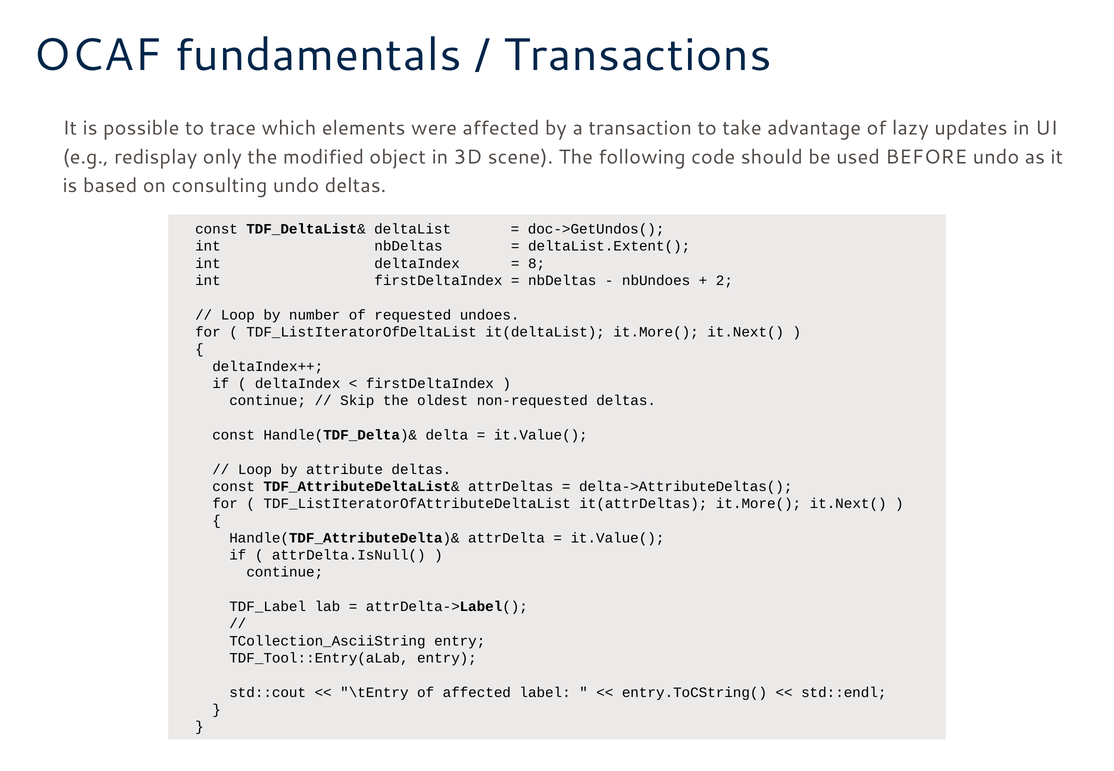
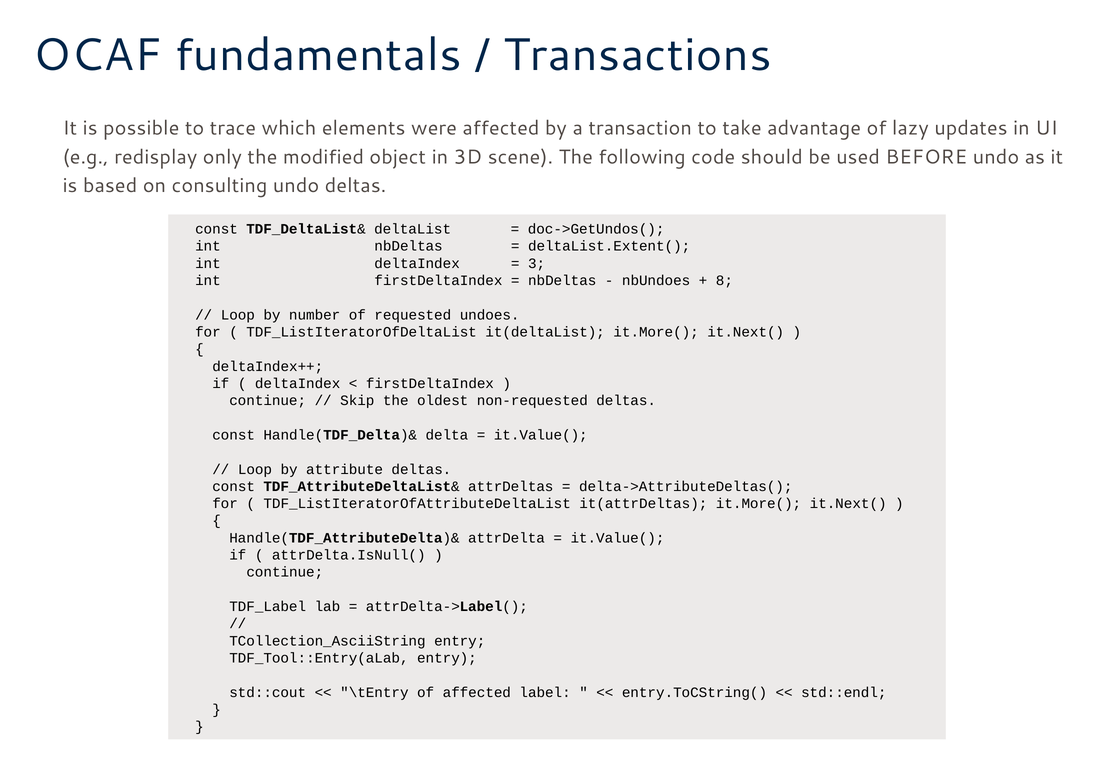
8: 8 -> 3 (537, 263)
2: 2 -> 8 (724, 281)
